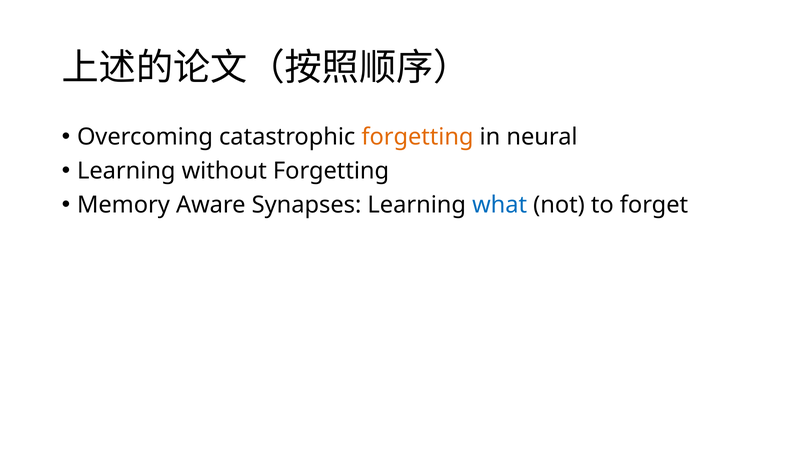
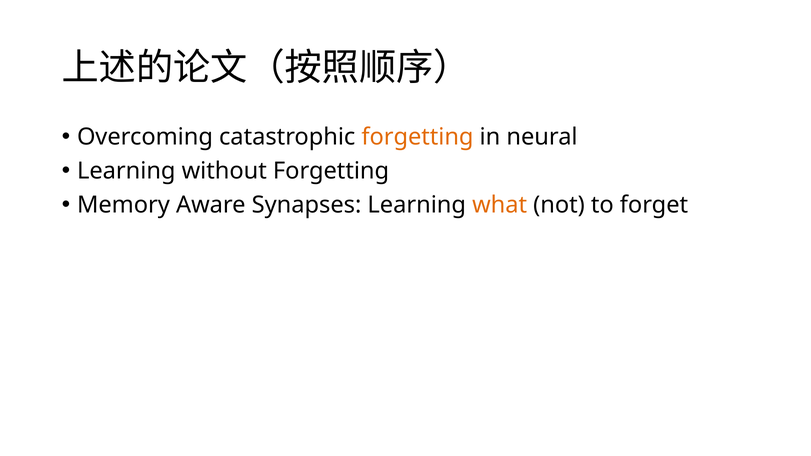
what colour: blue -> orange (500, 205)
